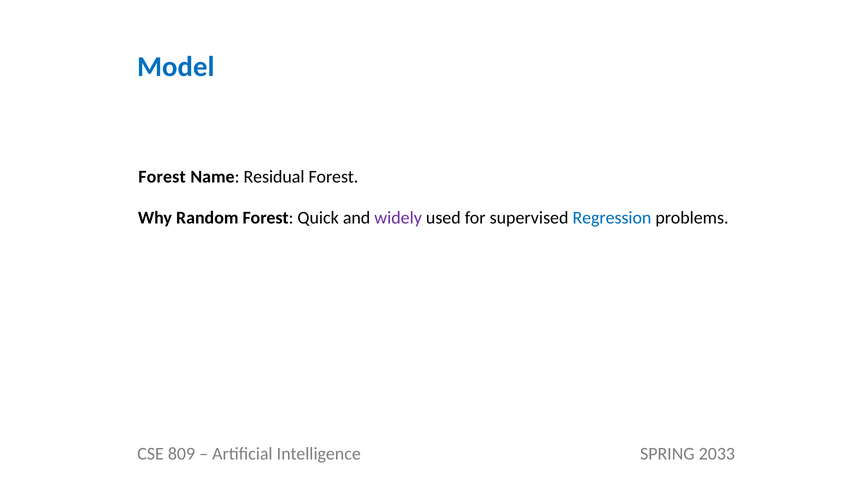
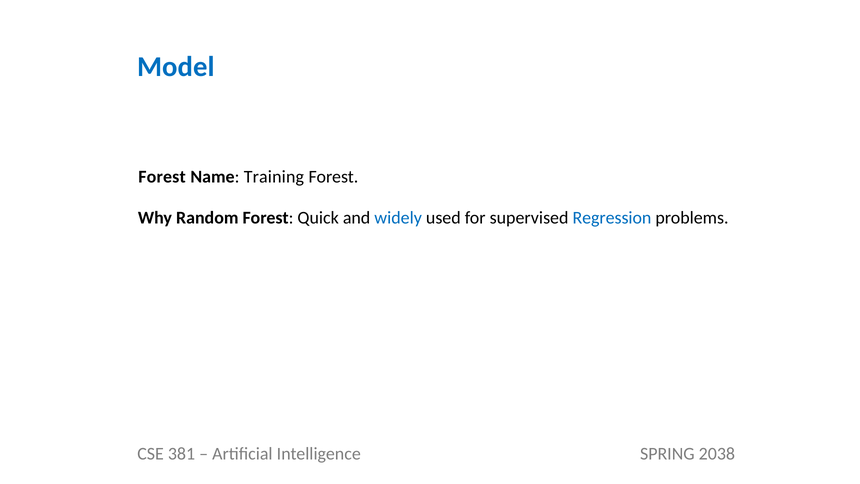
Residual: Residual -> Training (274, 177)
widely colour: purple -> blue (398, 218)
809: 809 -> 381 (181, 453)
2033: 2033 -> 2038 (717, 453)
